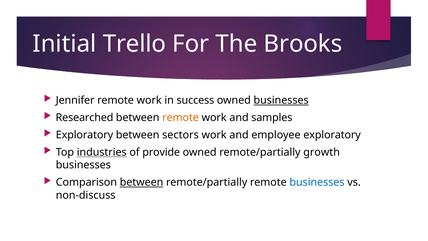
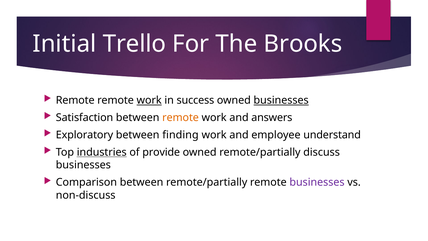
Jennifer: Jennifer -> Remote (75, 100)
work underline: none -> present (149, 100)
Researched: Researched -> Satisfaction (84, 117)
samples: samples -> answers (272, 117)
sectors: sectors -> finding (180, 135)
employee exploratory: exploratory -> understand (332, 135)
growth: growth -> discuss (322, 152)
between underline: present -> none (142, 182)
businesses colour: blue -> purple (317, 182)
